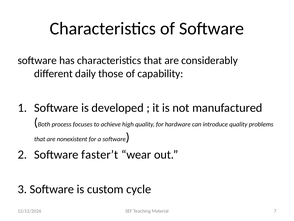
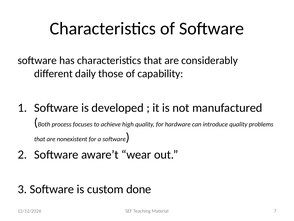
faster’t: faster’t -> aware’t (100, 154)
cycle: cycle -> done (139, 189)
